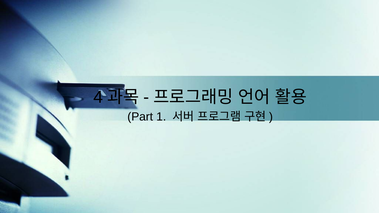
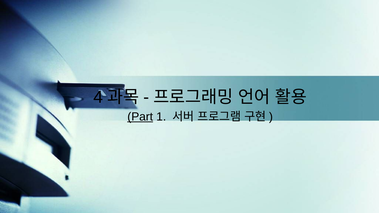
Part underline: none -> present (140, 117)
